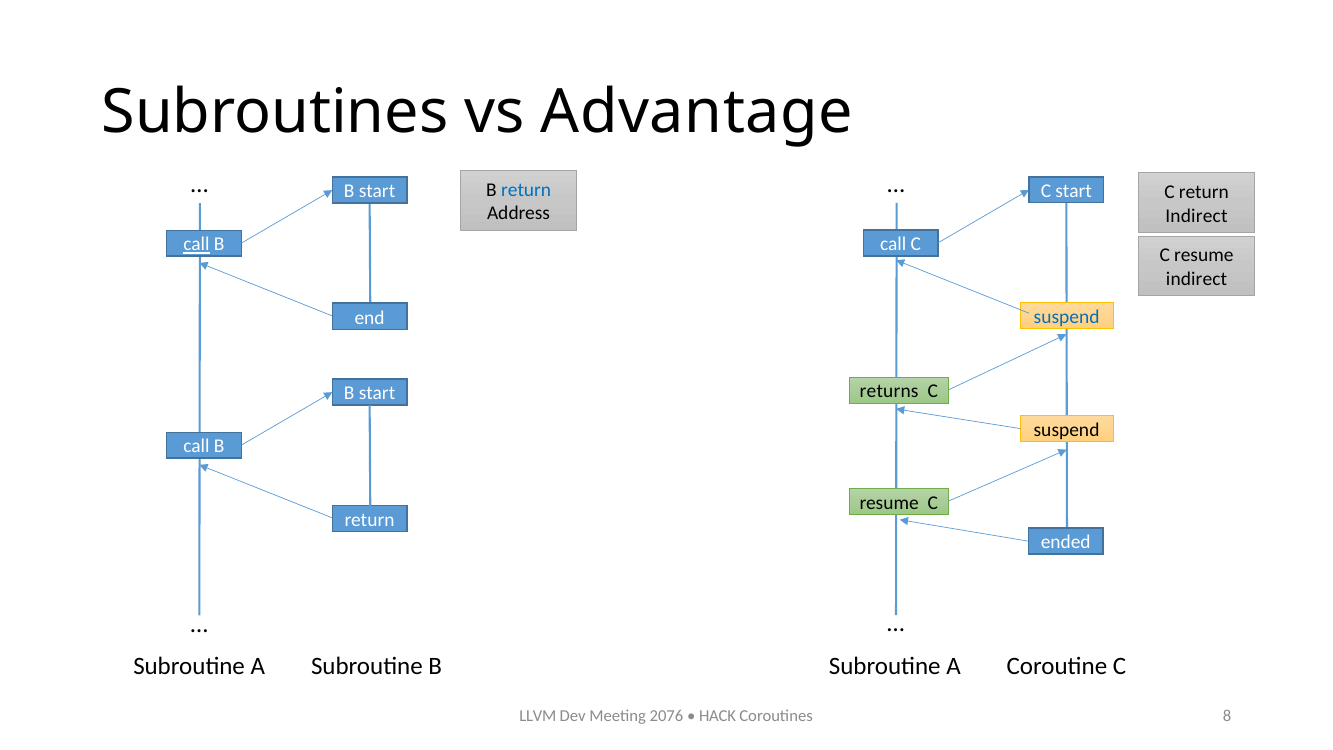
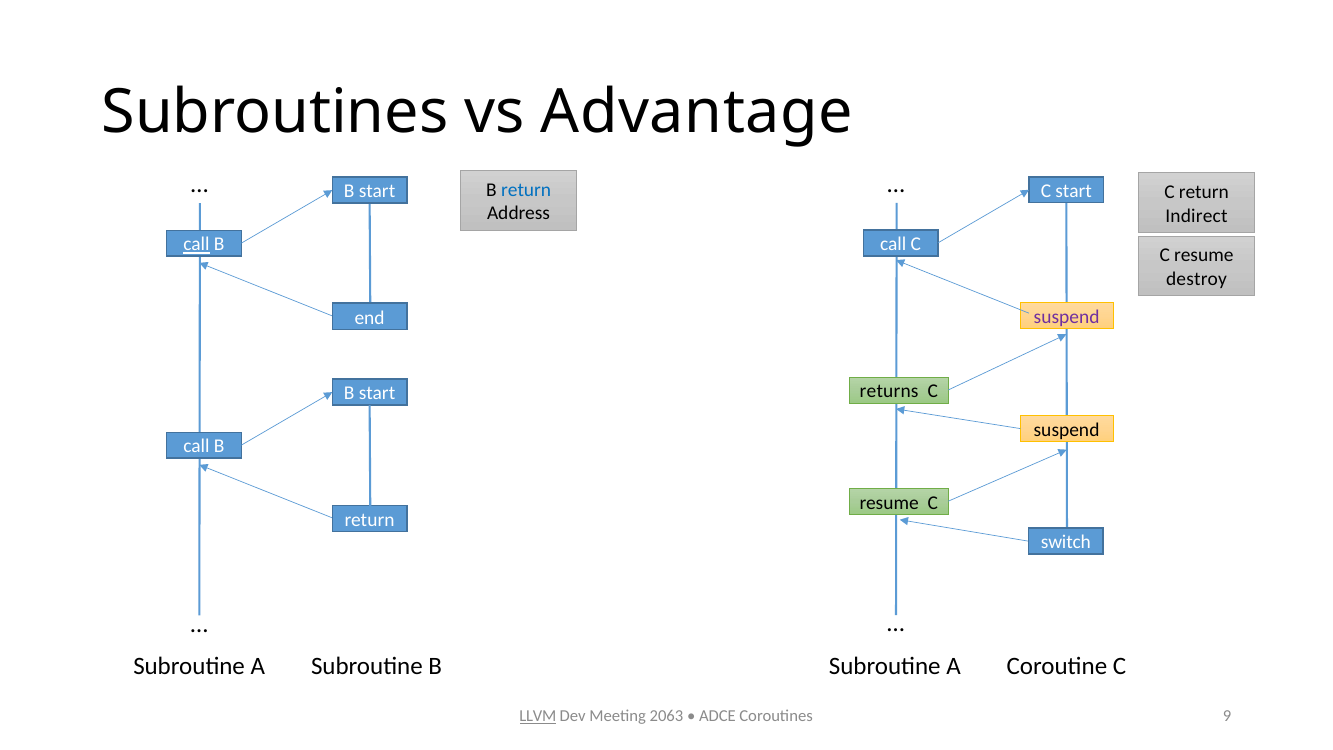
indirect: indirect -> destroy (1197, 279)
suspend colour: blue -> purple (1067, 317)
ended: ended -> switch (1066, 542)
LLVM underline: none -> present (538, 716)
2076: 2076 -> 2063 (666, 716)
HACK: HACK -> ADCE (717, 716)
8: 8 -> 9 (1227, 716)
